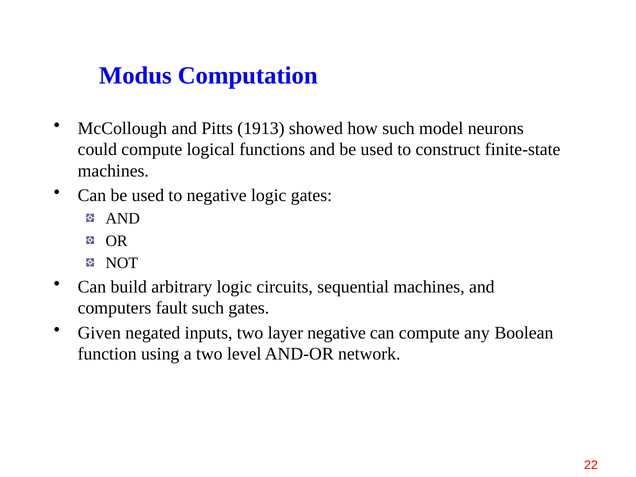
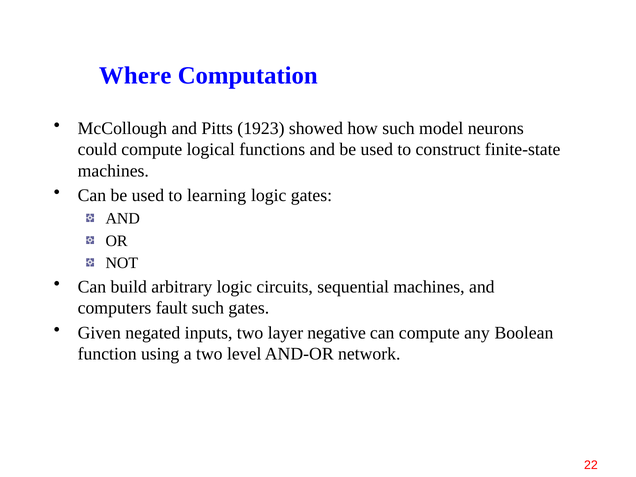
Modus: Modus -> Where (135, 76)
1913: 1913 -> 1923 (261, 128)
to negative: negative -> learning (217, 195)
